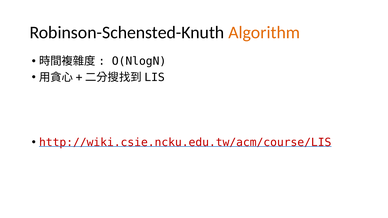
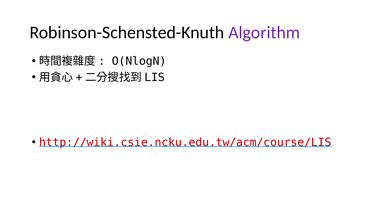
Algorithm colour: orange -> purple (264, 33)
